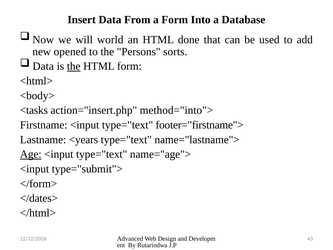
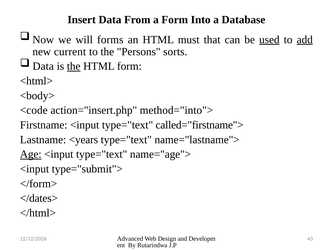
world: world -> forms (110, 40)
done: done -> must (189, 40)
used underline: none -> present (269, 40)
add underline: none -> present (305, 40)
opened: opened -> current (70, 52)
<tasks: <tasks -> <code (34, 110)
footer="firstname">: footer="firstname"> -> called="firstname"> (200, 125)
